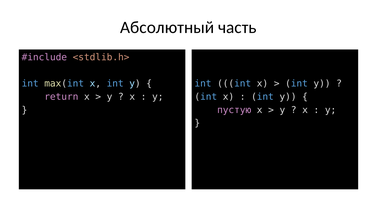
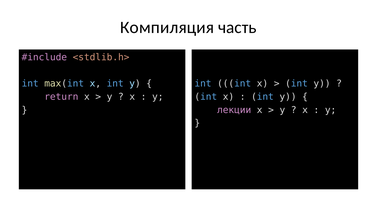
Абсолютный: Абсолютный -> Компиляция (167, 27)
пустую: пустую -> лекции (234, 110)
